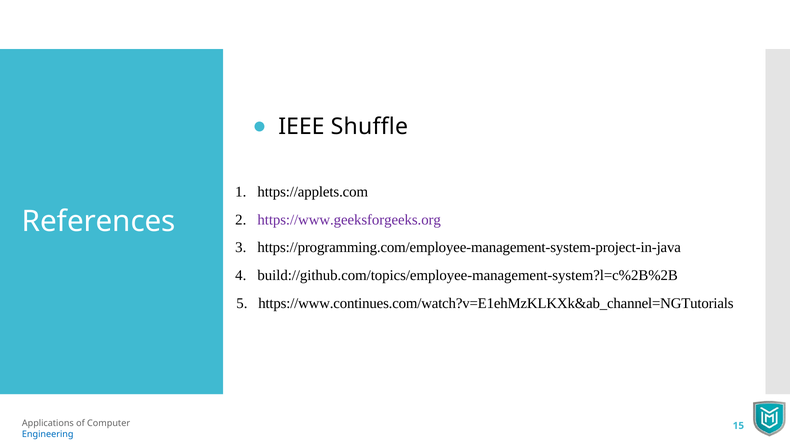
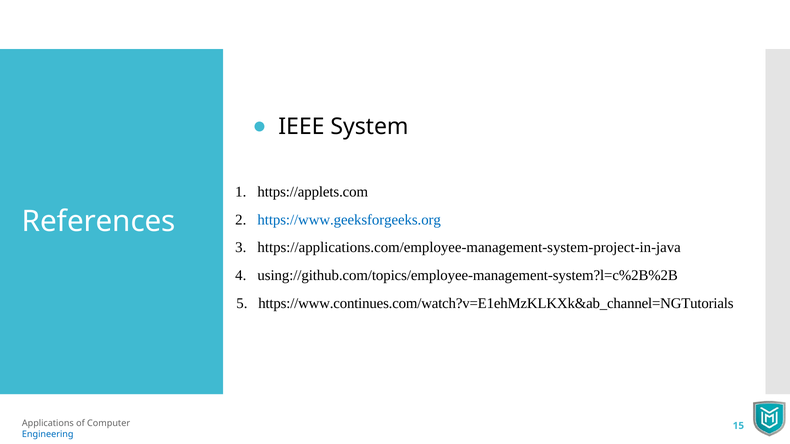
Shuffle: Shuffle -> System (369, 127)
https://www.geeksforgeeks.org colour: purple -> blue (349, 220)
https://programming.com/employee-management-system-project-in-java: https://programming.com/employee-management-system-project-in-java -> https://applications.com/employee-management-system-project-in-java (469, 248)
build://github.com/topics/employee-management-system?l=c%2B%2B: build://github.com/topics/employee-management-system?l=c%2B%2B -> using://github.com/topics/employee-management-system?l=c%2B%2B (468, 276)
